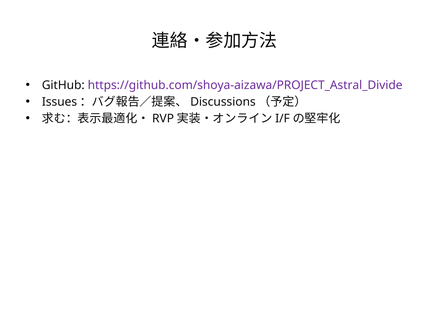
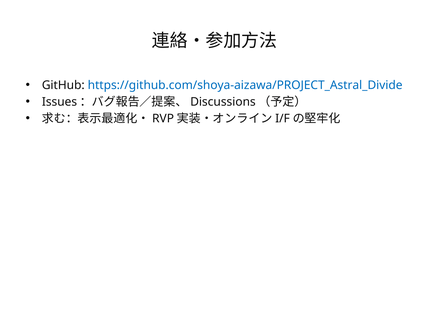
https://github.com/shoya-aizawa/PROJECT_Astral_Divide colour: purple -> blue (245, 85)
